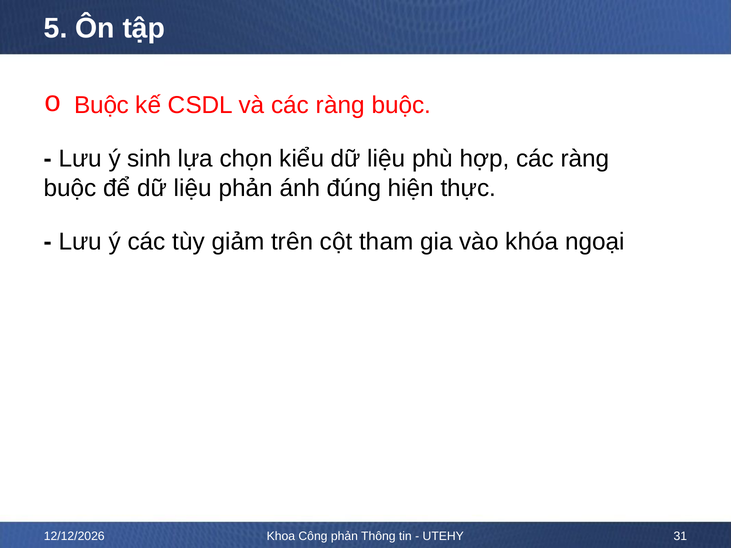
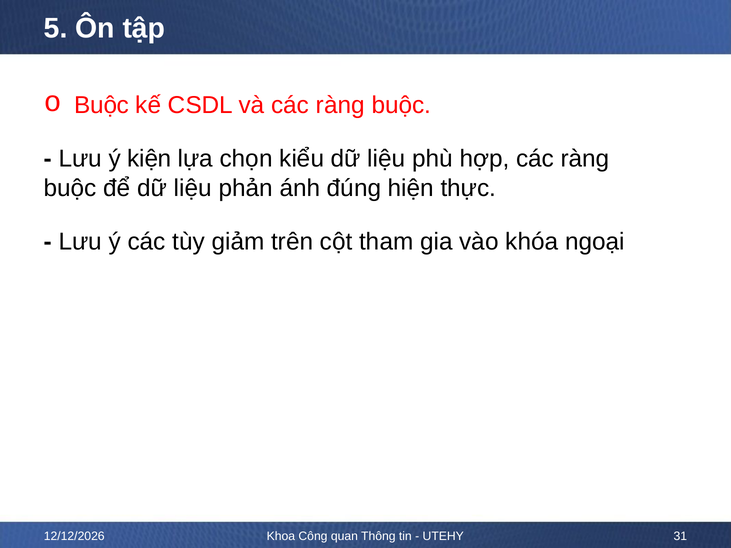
sinh: sinh -> kiện (149, 159)
Công phản: phản -> quan (344, 537)
